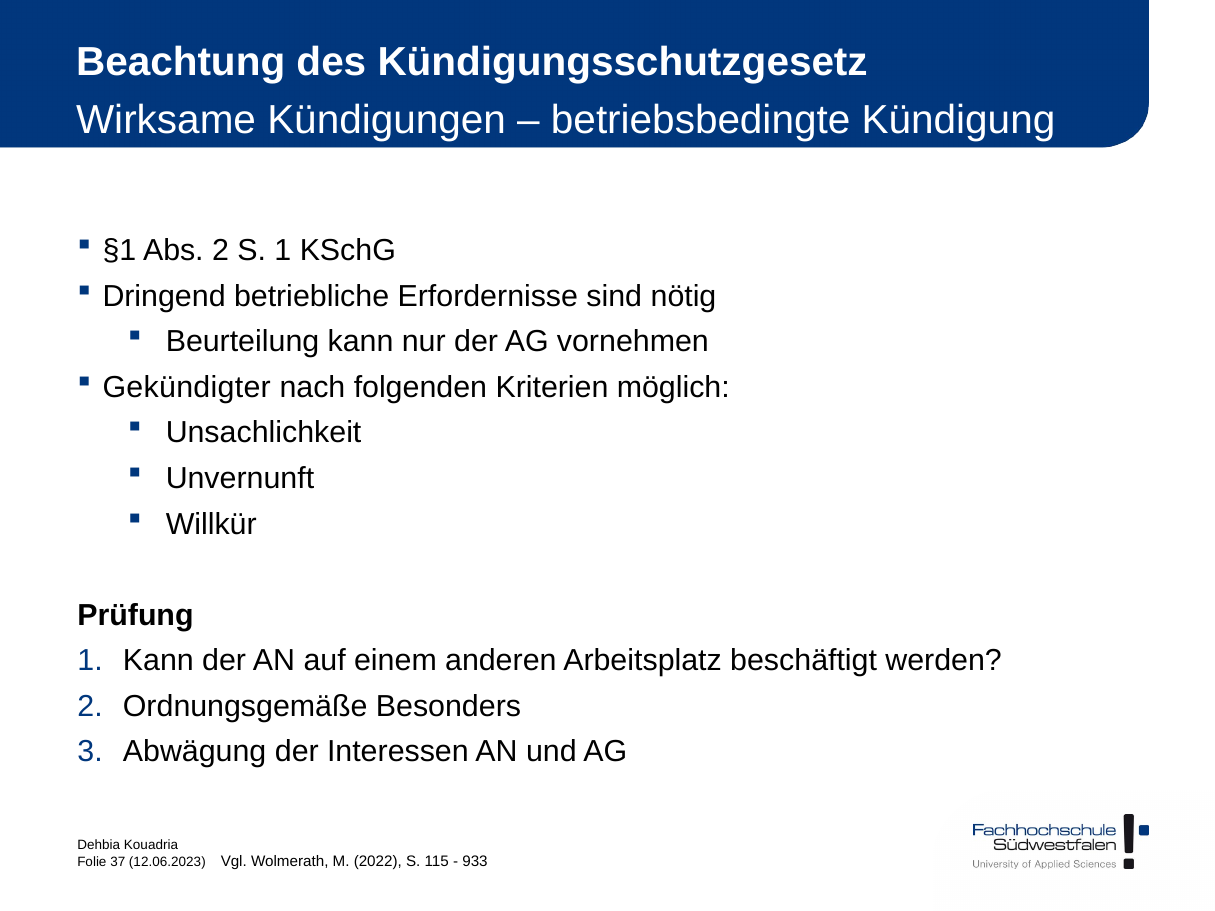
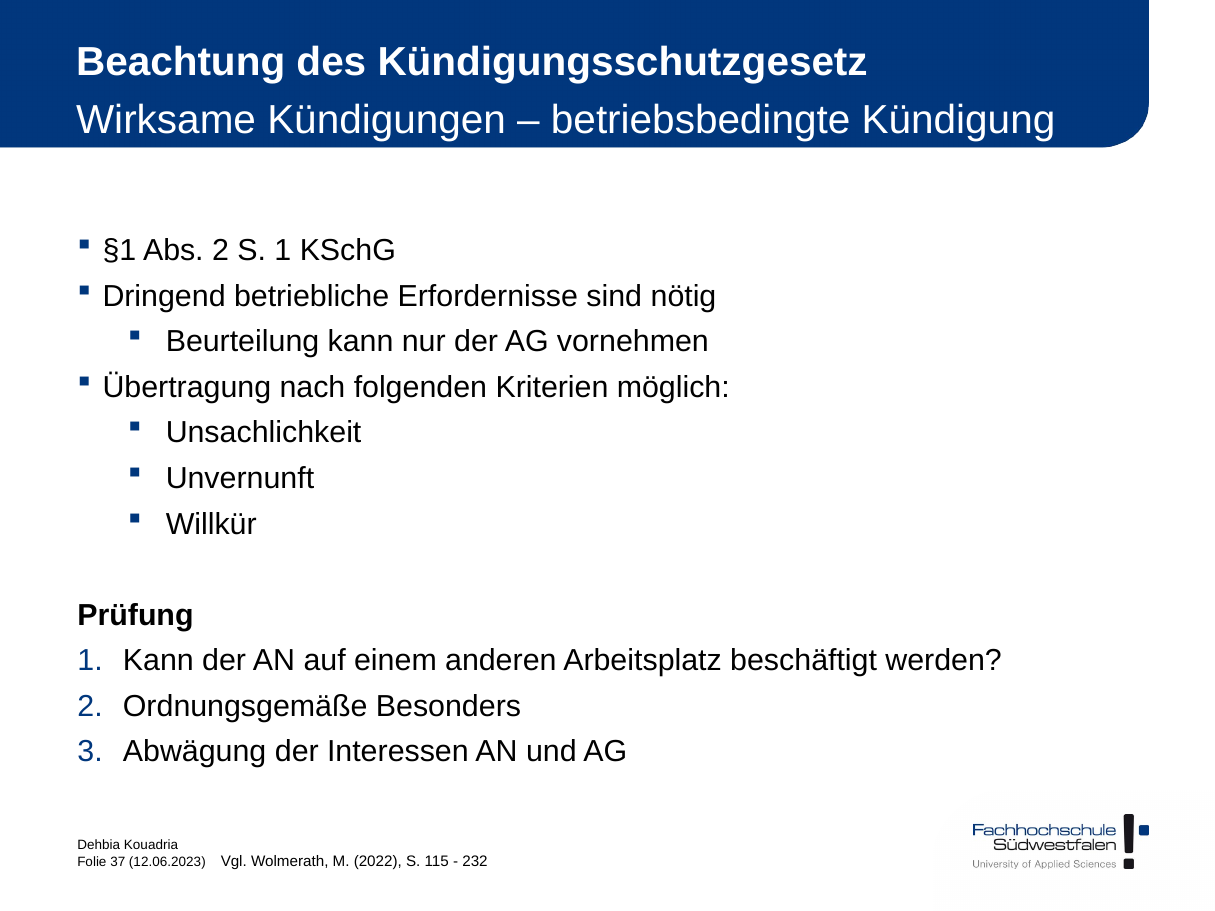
Gekündigter: Gekündigter -> Übertragung (187, 387)
933: 933 -> 232 (475, 862)
